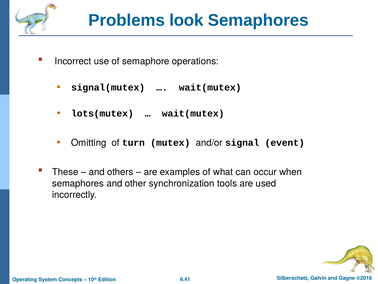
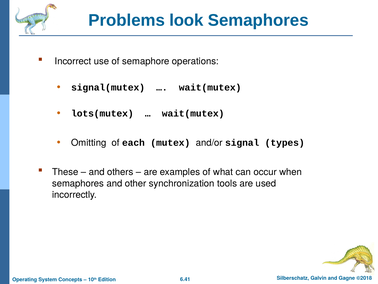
turn: turn -> each (133, 143)
event: event -> types (285, 143)
